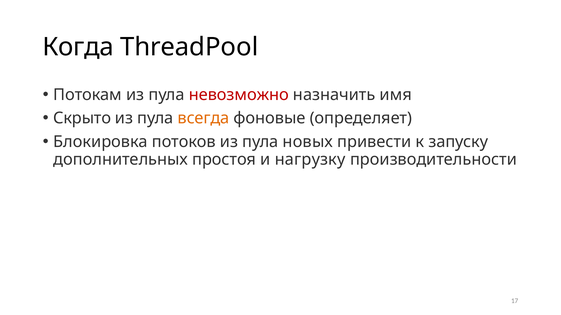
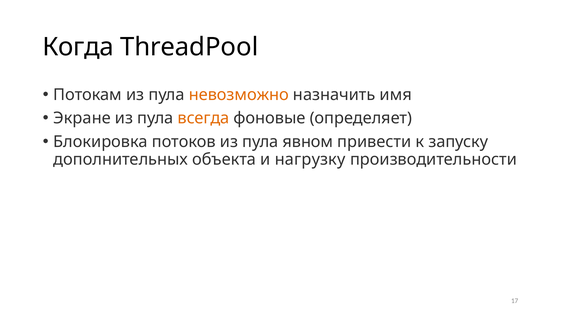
невозможно colour: red -> orange (239, 95)
Скрыто: Скрыто -> Экране (82, 118)
новых: новых -> явном (308, 142)
простоя: простоя -> объекта (224, 160)
